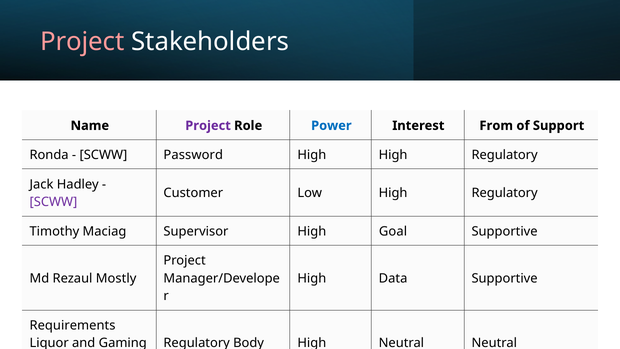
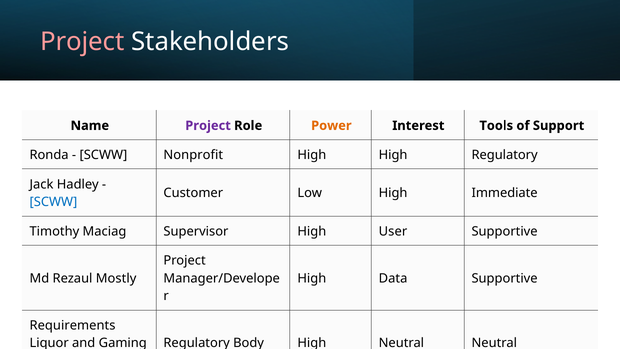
Power colour: blue -> orange (331, 126)
From: From -> Tools (496, 126)
Password: Password -> Nonprofit (193, 155)
Low High Regulatory: Regulatory -> Immediate (505, 193)
SCWW colour: purple -> blue (53, 202)
Goal: Goal -> User (393, 231)
